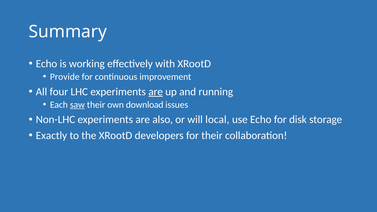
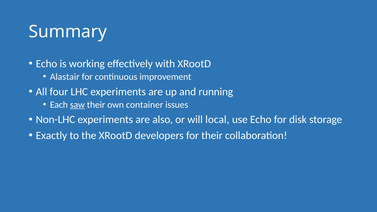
Provide: Provide -> Alastair (65, 77)
are underline: present -> none (156, 92)
download: download -> container (145, 105)
